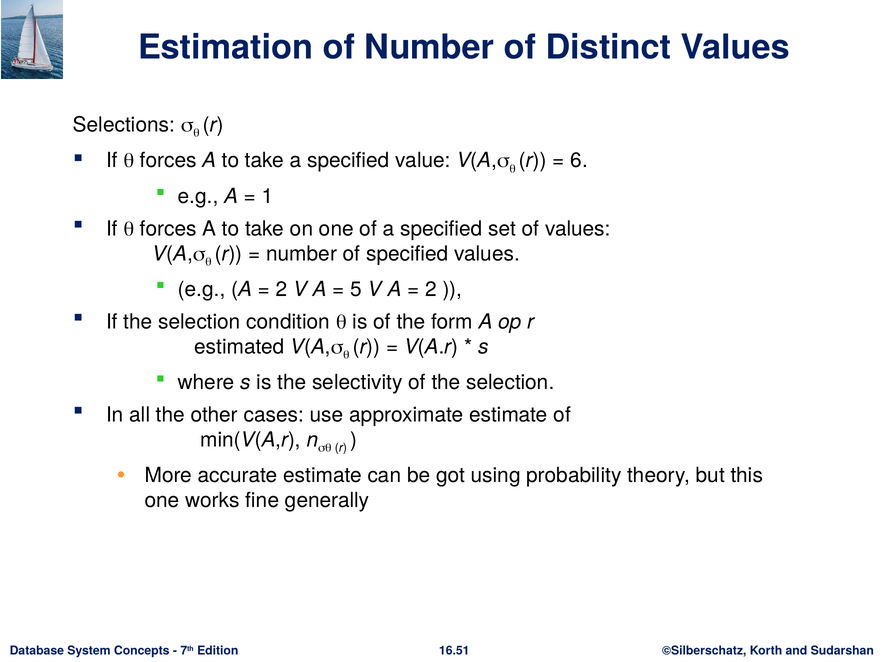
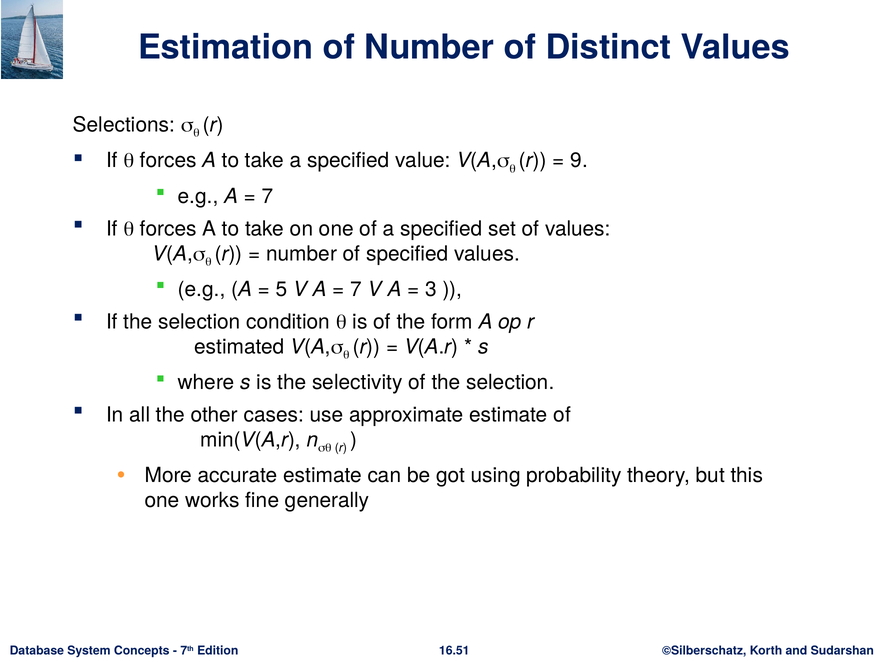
6: 6 -> 9 (579, 161)
1: 1 -> 7 (268, 196)
2: 2 -> 5 (281, 290)
5: 5 -> 7 (356, 290)
2: 2 -> 3 (431, 290)
